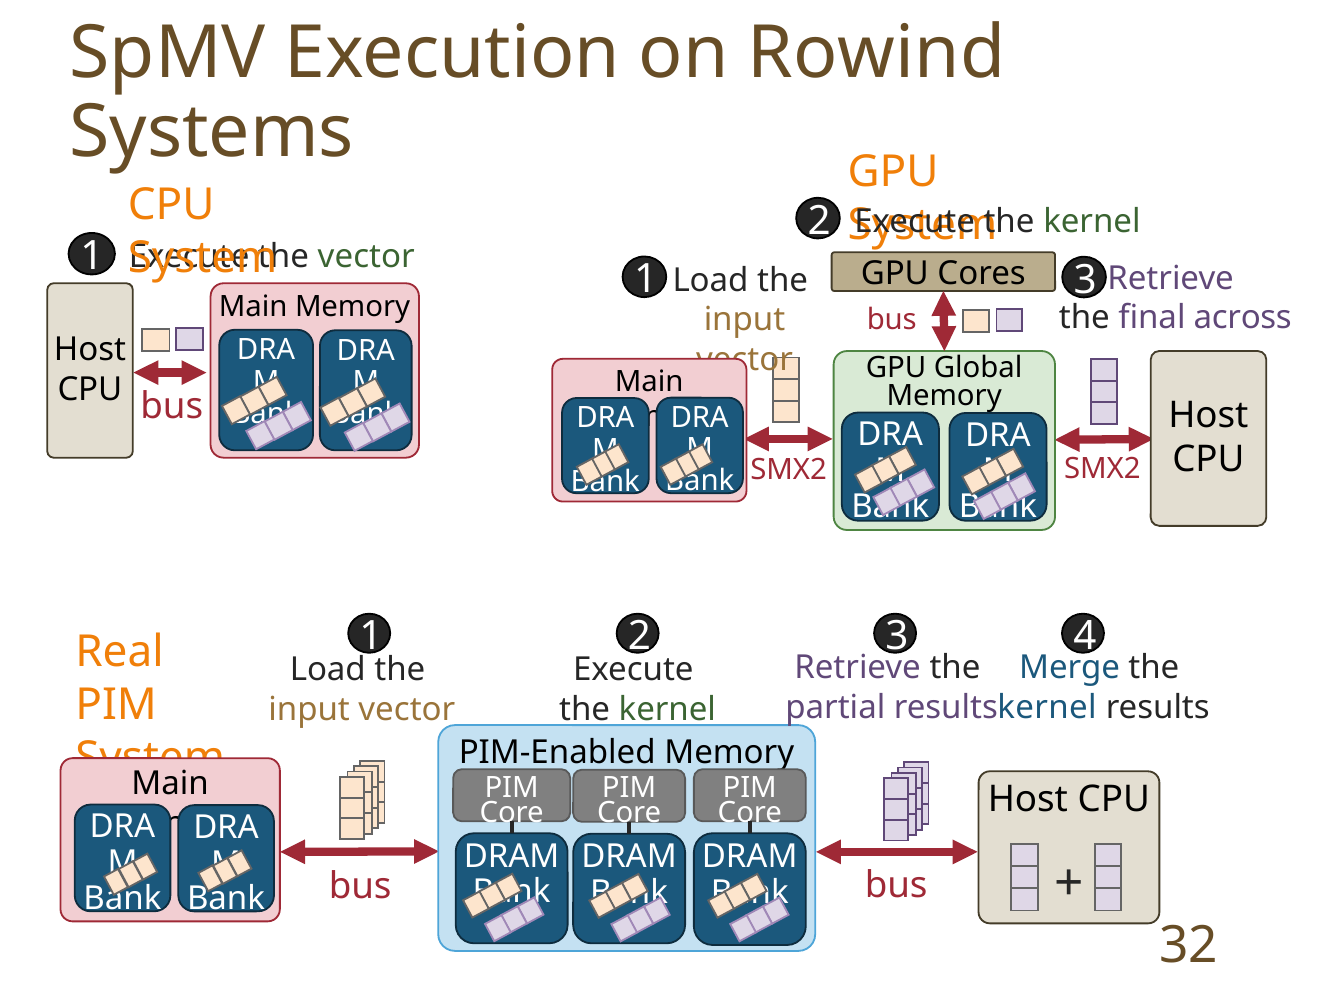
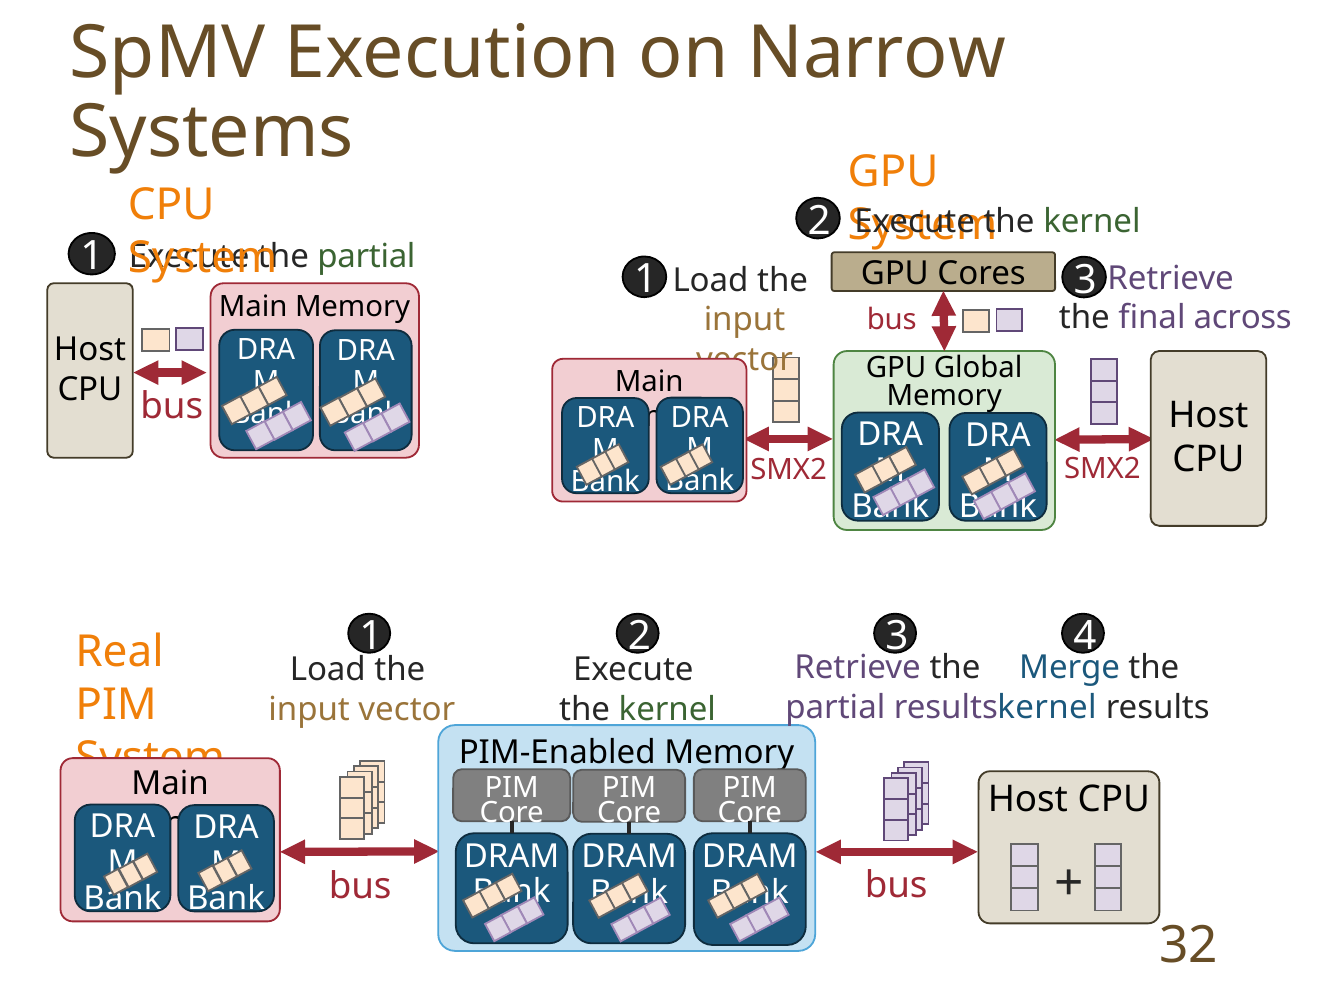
Rowind: Rowind -> Narrow (877, 53)
vector: vector -> partial (366, 257)
